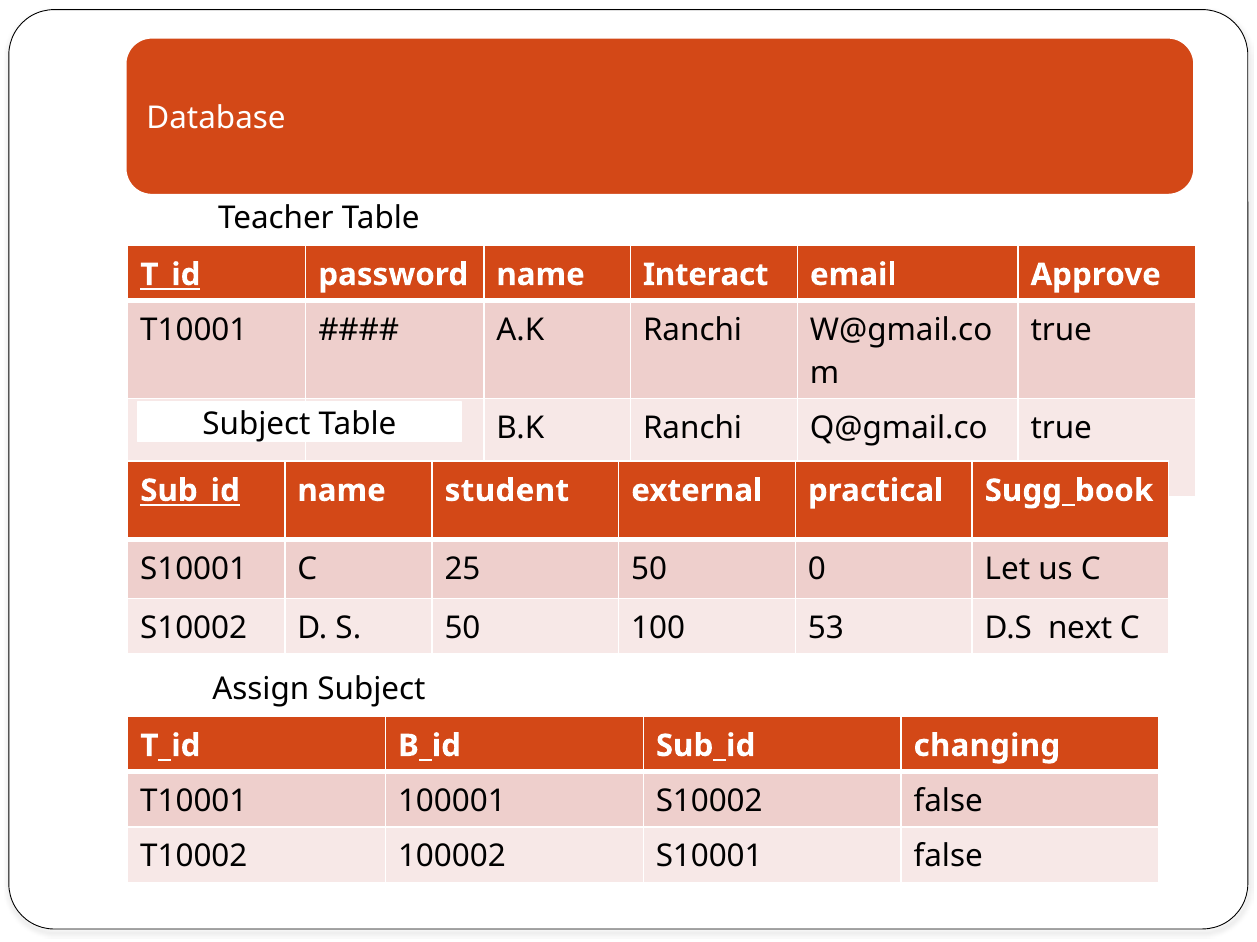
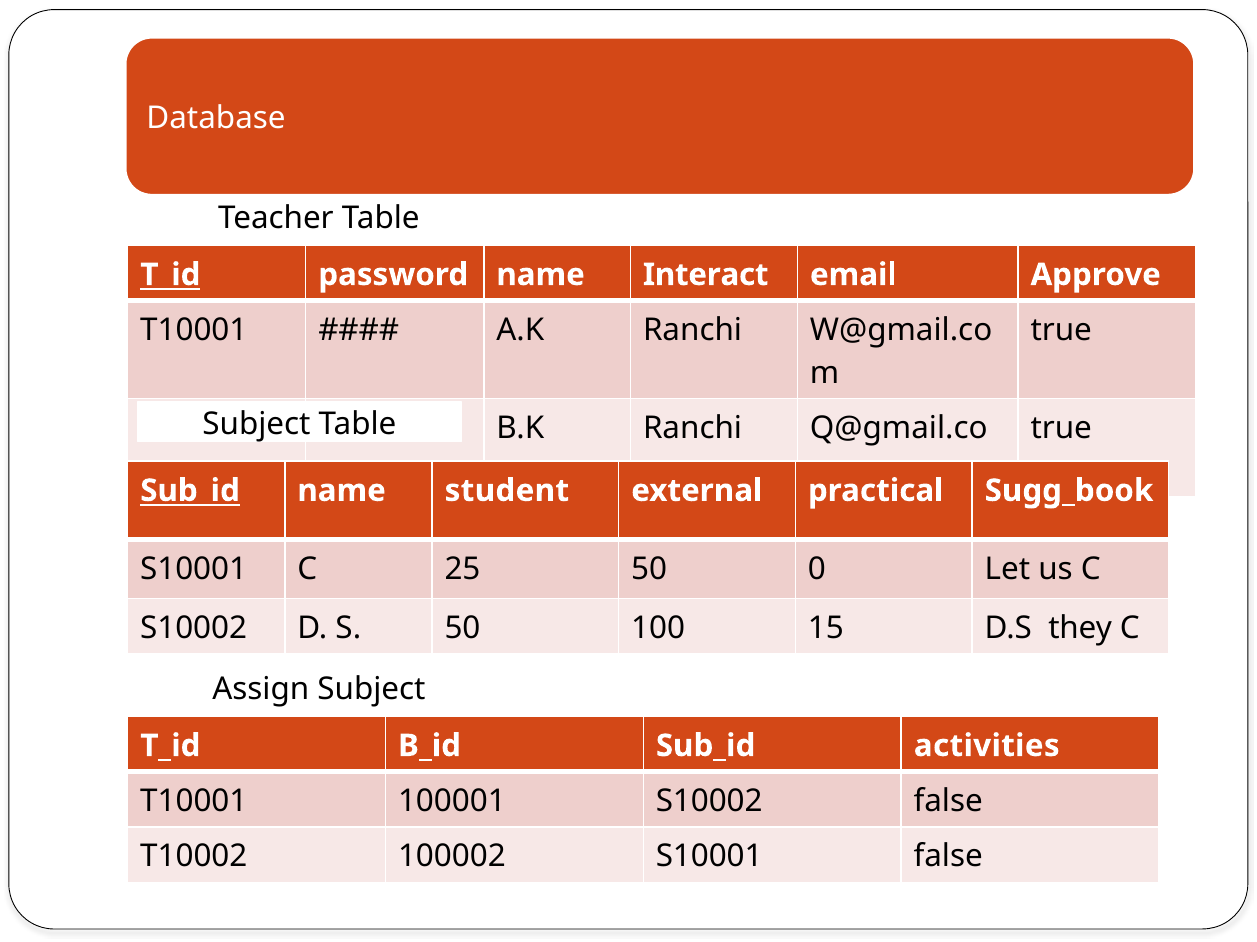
53: 53 -> 15 (826, 628)
next: next -> they (1080, 628)
changing: changing -> activities (987, 746)
